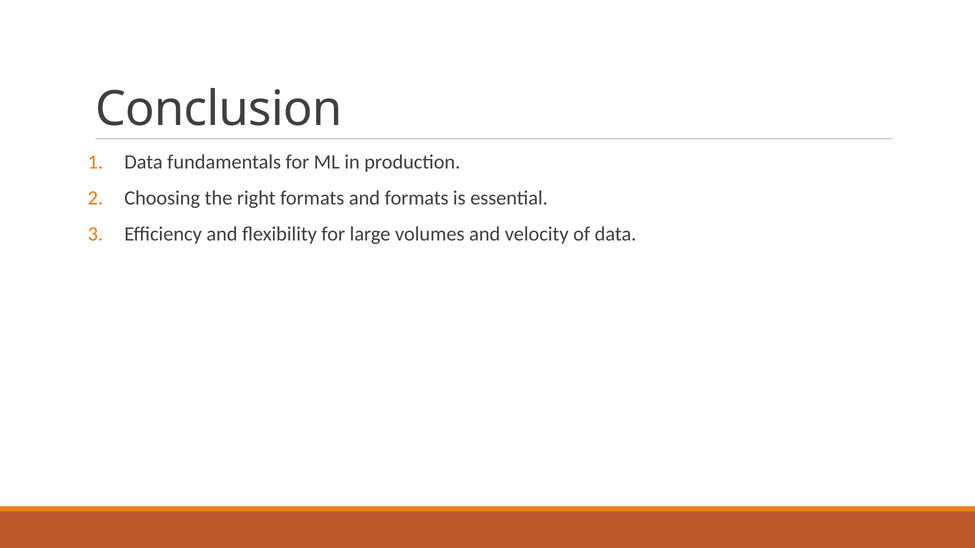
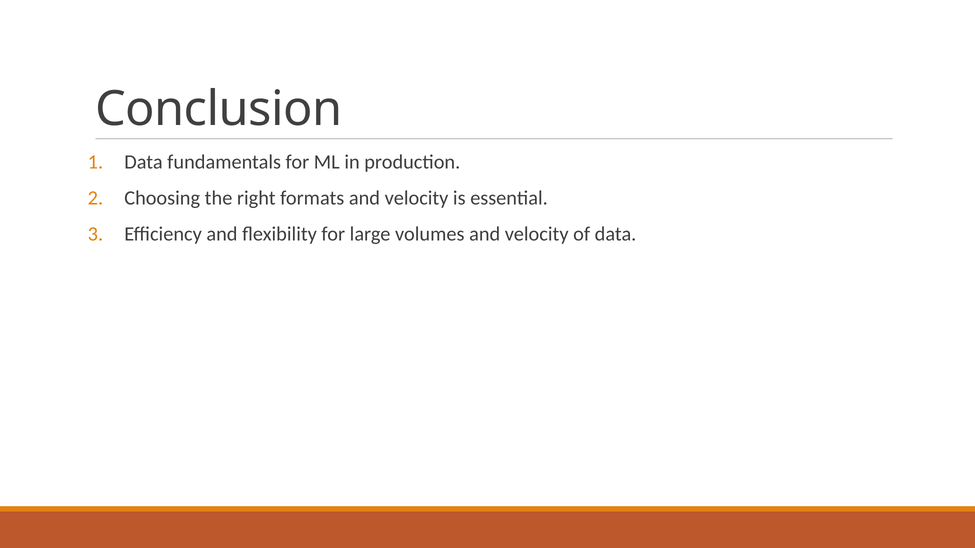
formats and formats: formats -> velocity (417, 198)
